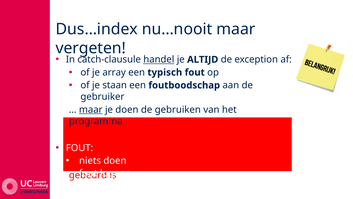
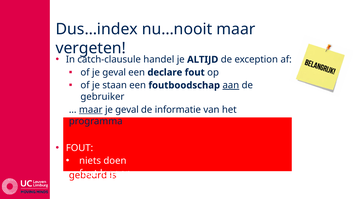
handel underline: present -> none (159, 59)
of je array: array -> geval (114, 72)
typisch: typisch -> declare (165, 72)
aan underline: none -> present (231, 85)
doen: doen -> geval (127, 109)
gebruiken: gebruiken -> informatie (178, 109)
